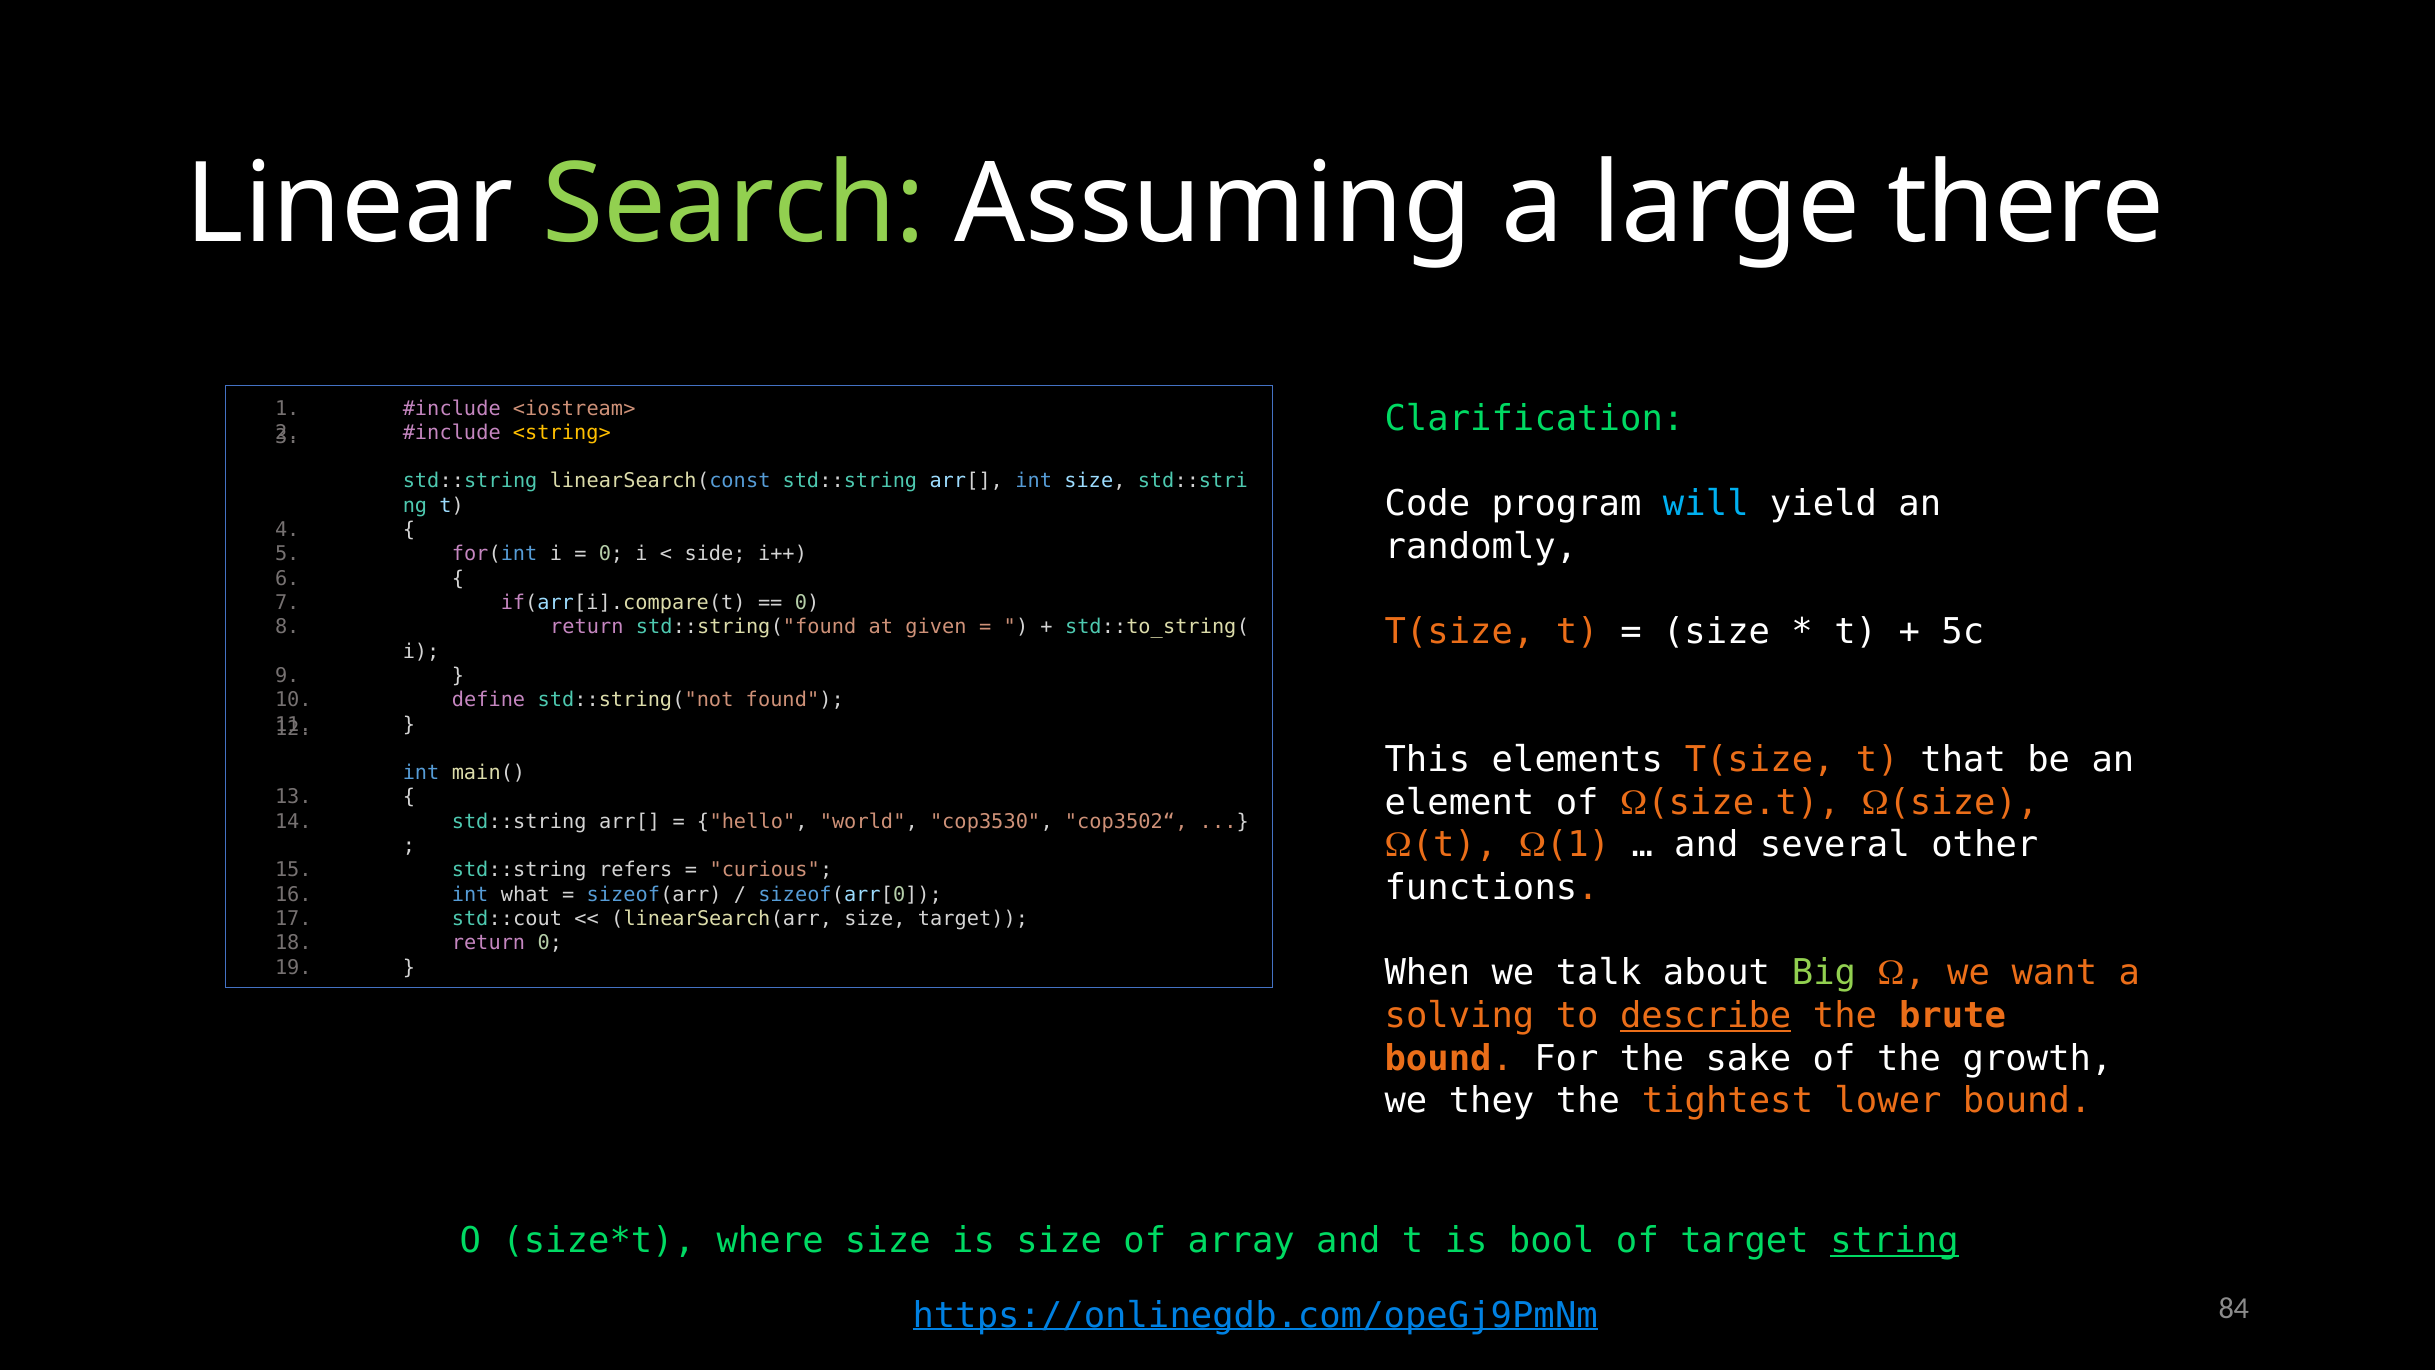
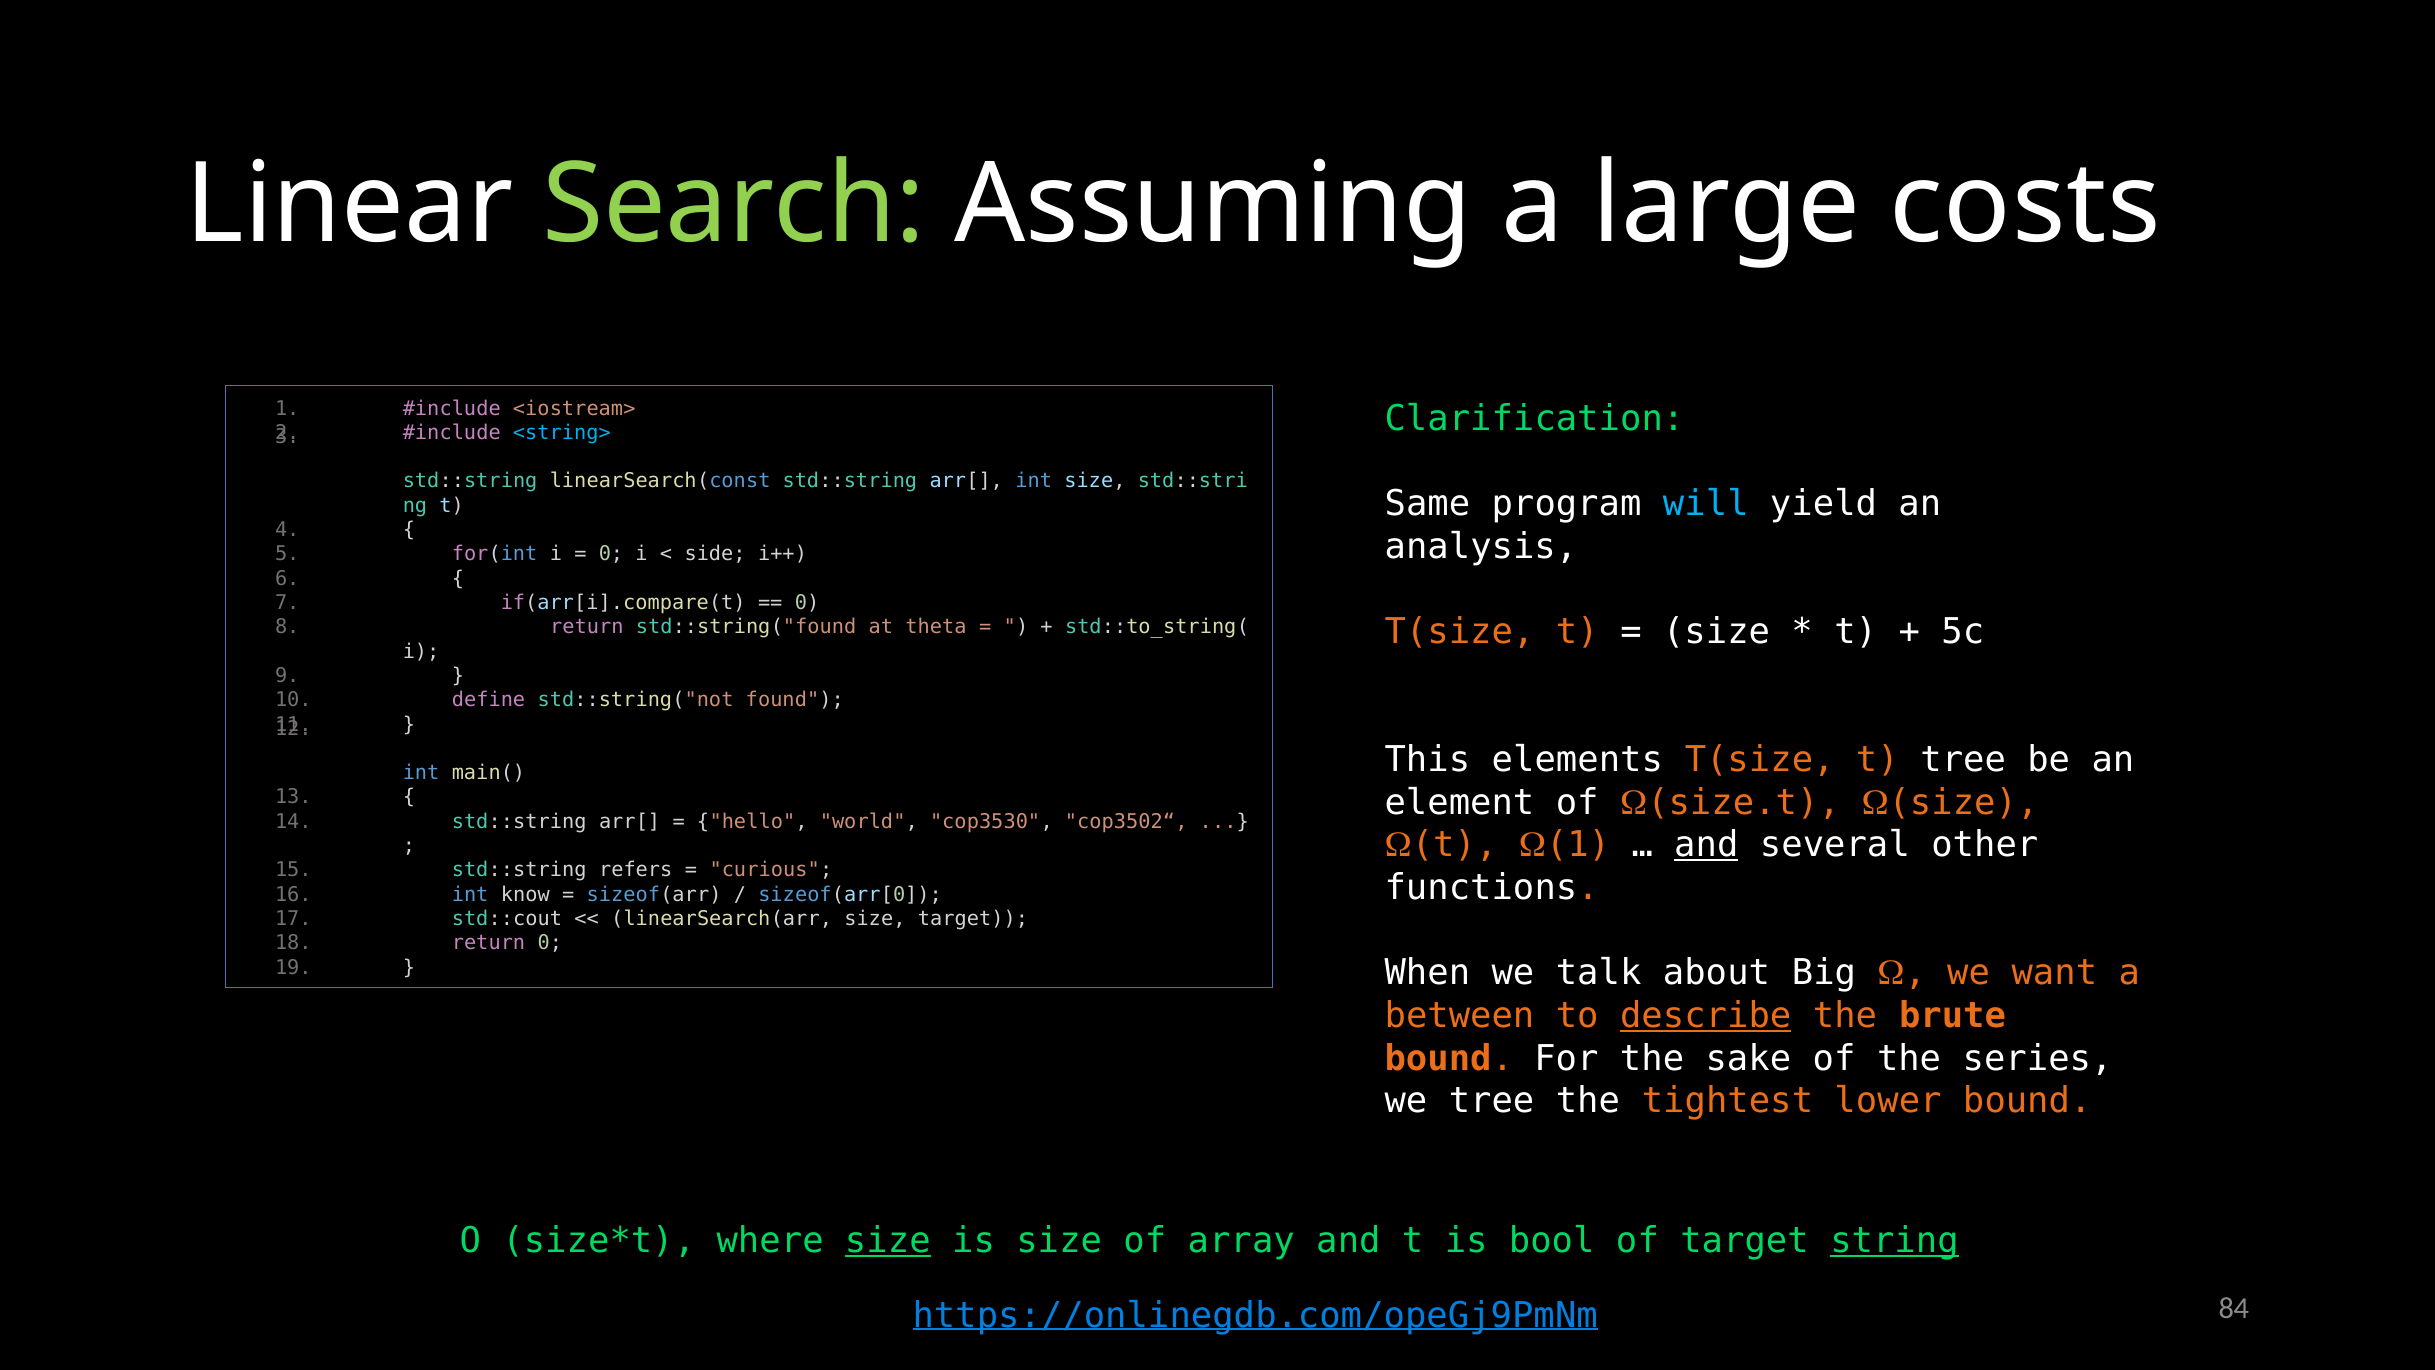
there: there -> costs (2025, 205)
<string> colour: yellow -> light blue (562, 433)
Code: Code -> Same (1427, 504)
randomly: randomly -> analysis (1481, 546)
given: given -> theta (936, 627)
t that: that -> tree (1963, 760)
and underline: none -> present (1706, 845)
what: what -> know (525, 894)
Big colour: light green -> white (1824, 973)
solving: solving -> between (1460, 1015)
growth: growth -> series (2038, 1058)
we they: they -> tree (1492, 1101)
size underline: none -> present (888, 1240)
